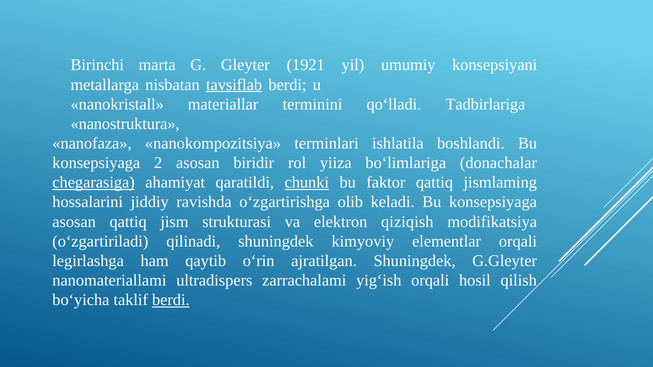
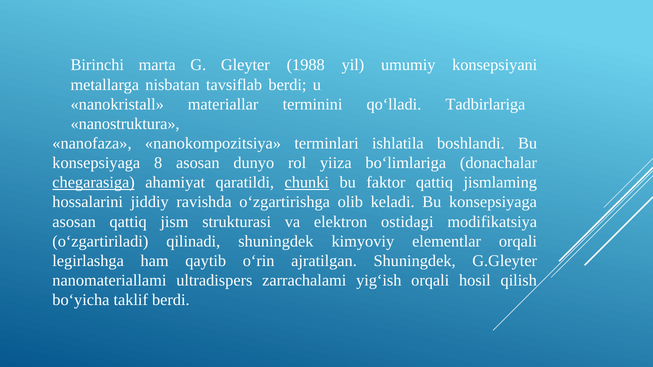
1921: 1921 -> 1988 (306, 65)
tavsiflab underline: present -> none (234, 85)
2: 2 -> 8 (158, 163)
biridir: biridir -> dunyo (254, 163)
qiziqish: qiziqish -> ostidagi (407, 222)
berdi underline: present -> none (171, 300)
